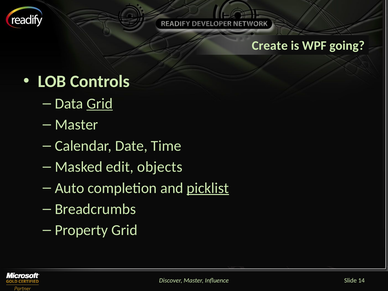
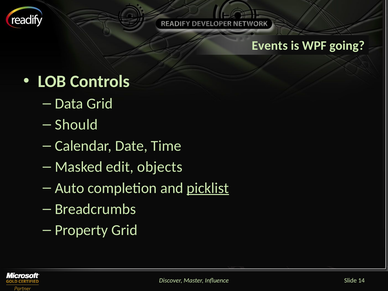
Create: Create -> Events (270, 46)
Grid underline: present -> none (100, 104)
Master: Master -> Should (76, 125)
